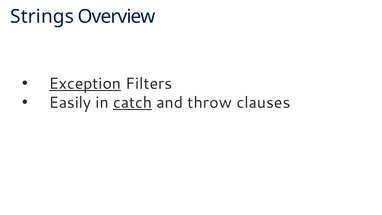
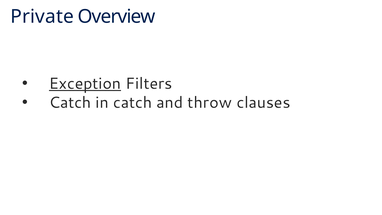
Strings: Strings -> Private (42, 17)
Easily: Easily -> Catch (70, 103)
catch underline: present -> none (133, 103)
